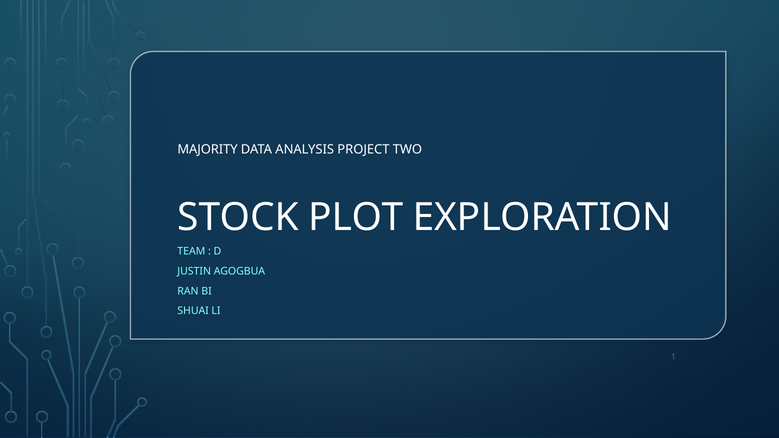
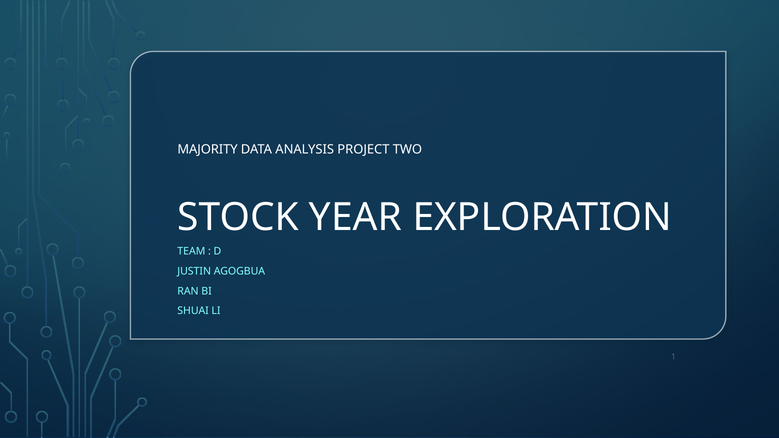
PLOT: PLOT -> YEAR (356, 217)
